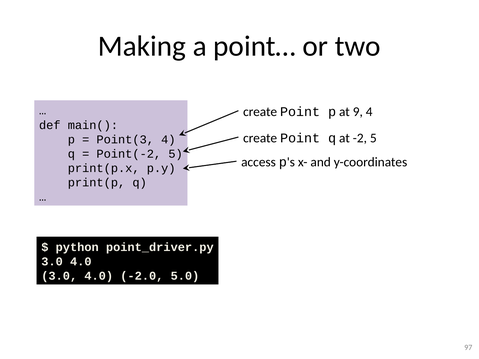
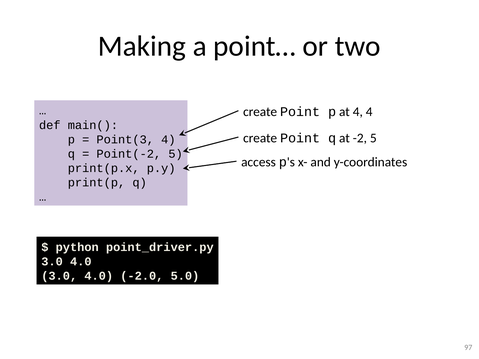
at 9: 9 -> 4 (358, 112)
